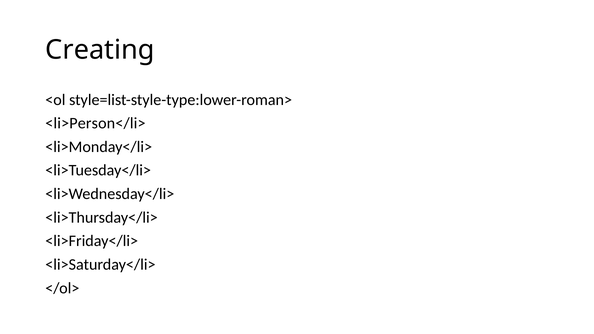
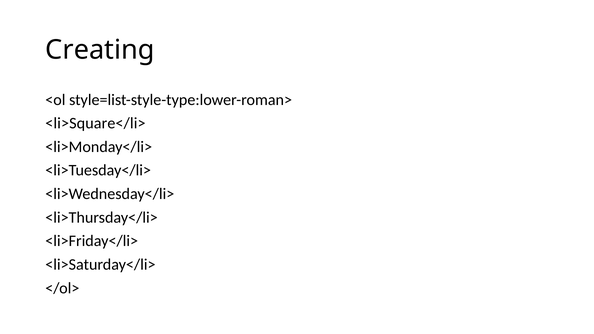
<li>Person</li>: <li>Person</li> -> <li>Square</li> (95, 123)
